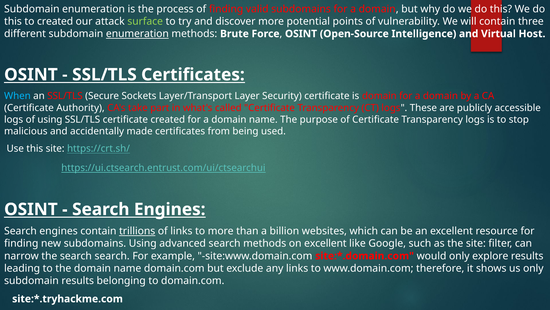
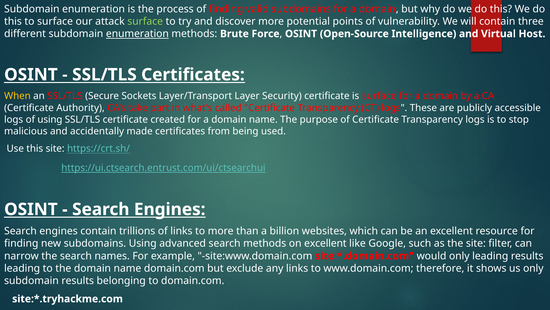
to created: created -> surface (55, 21)
When colour: light blue -> yellow (17, 96)
is domain: domain -> surface (379, 96)
trillions underline: present -> none (137, 231)
search search: search -> names (112, 255)
only explore: explore -> leading (490, 255)
